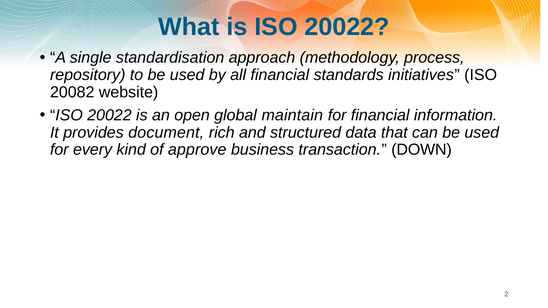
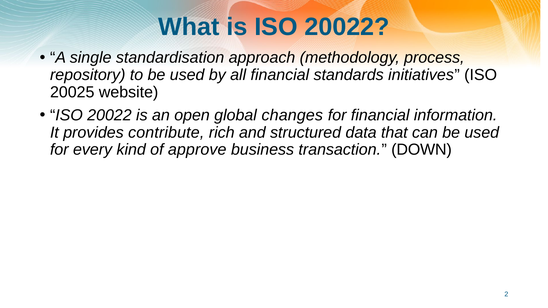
20082: 20082 -> 20025 (72, 92)
maintain: maintain -> changes (292, 115)
document: document -> contribute (166, 133)
